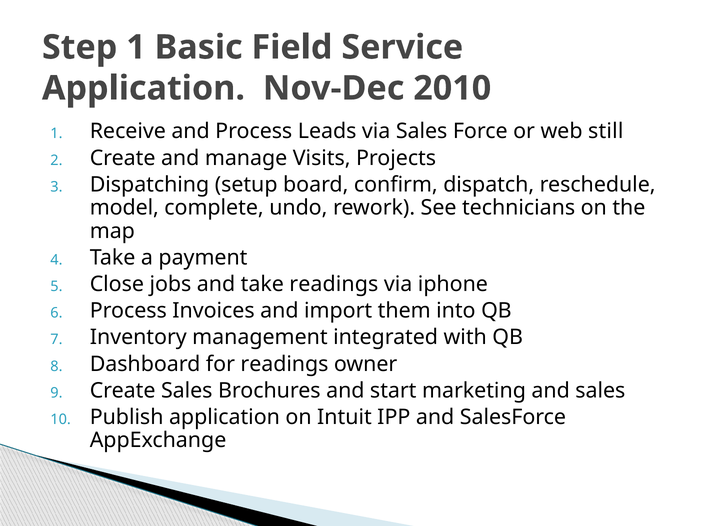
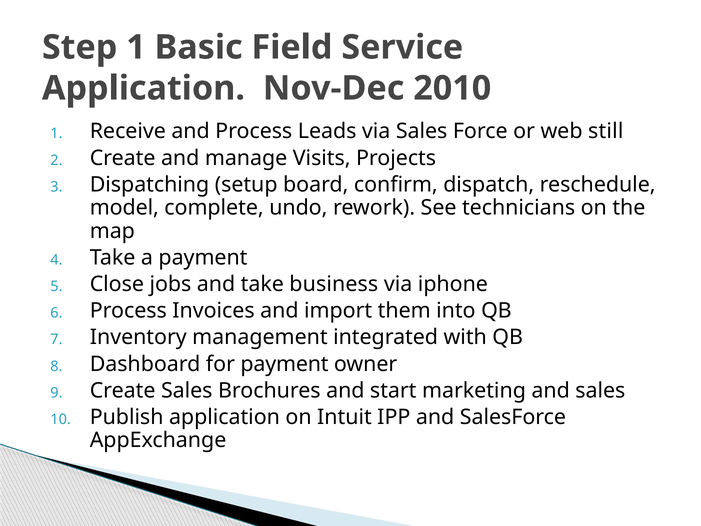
take readings: readings -> business (334, 284)
for readings: readings -> payment (285, 364)
